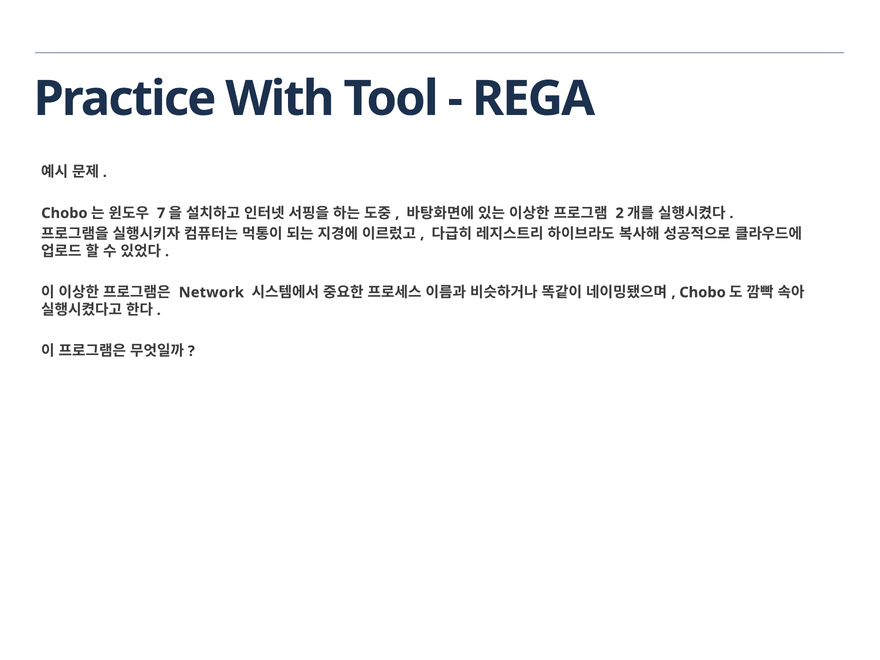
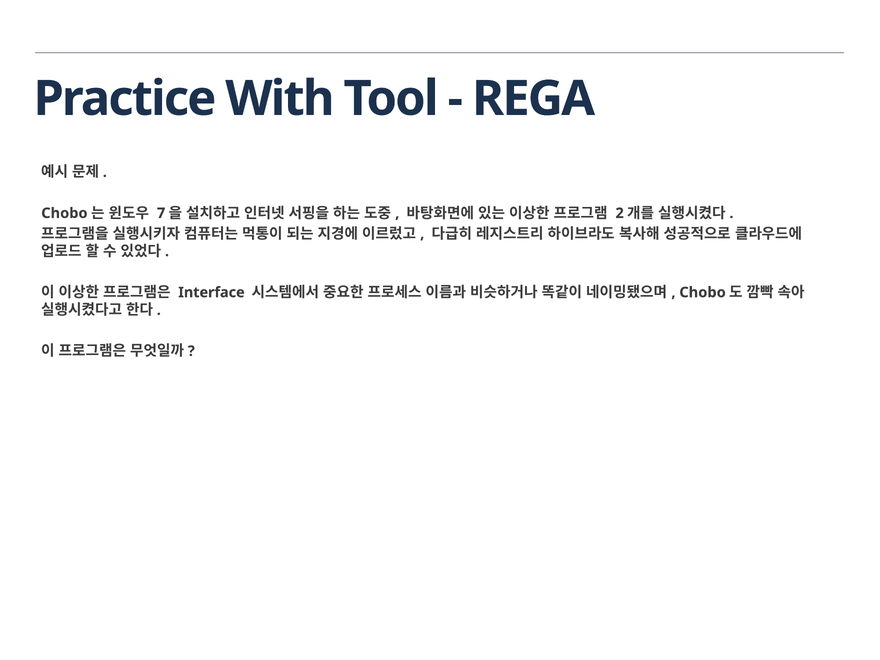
Network: Network -> Interface (212, 292)
